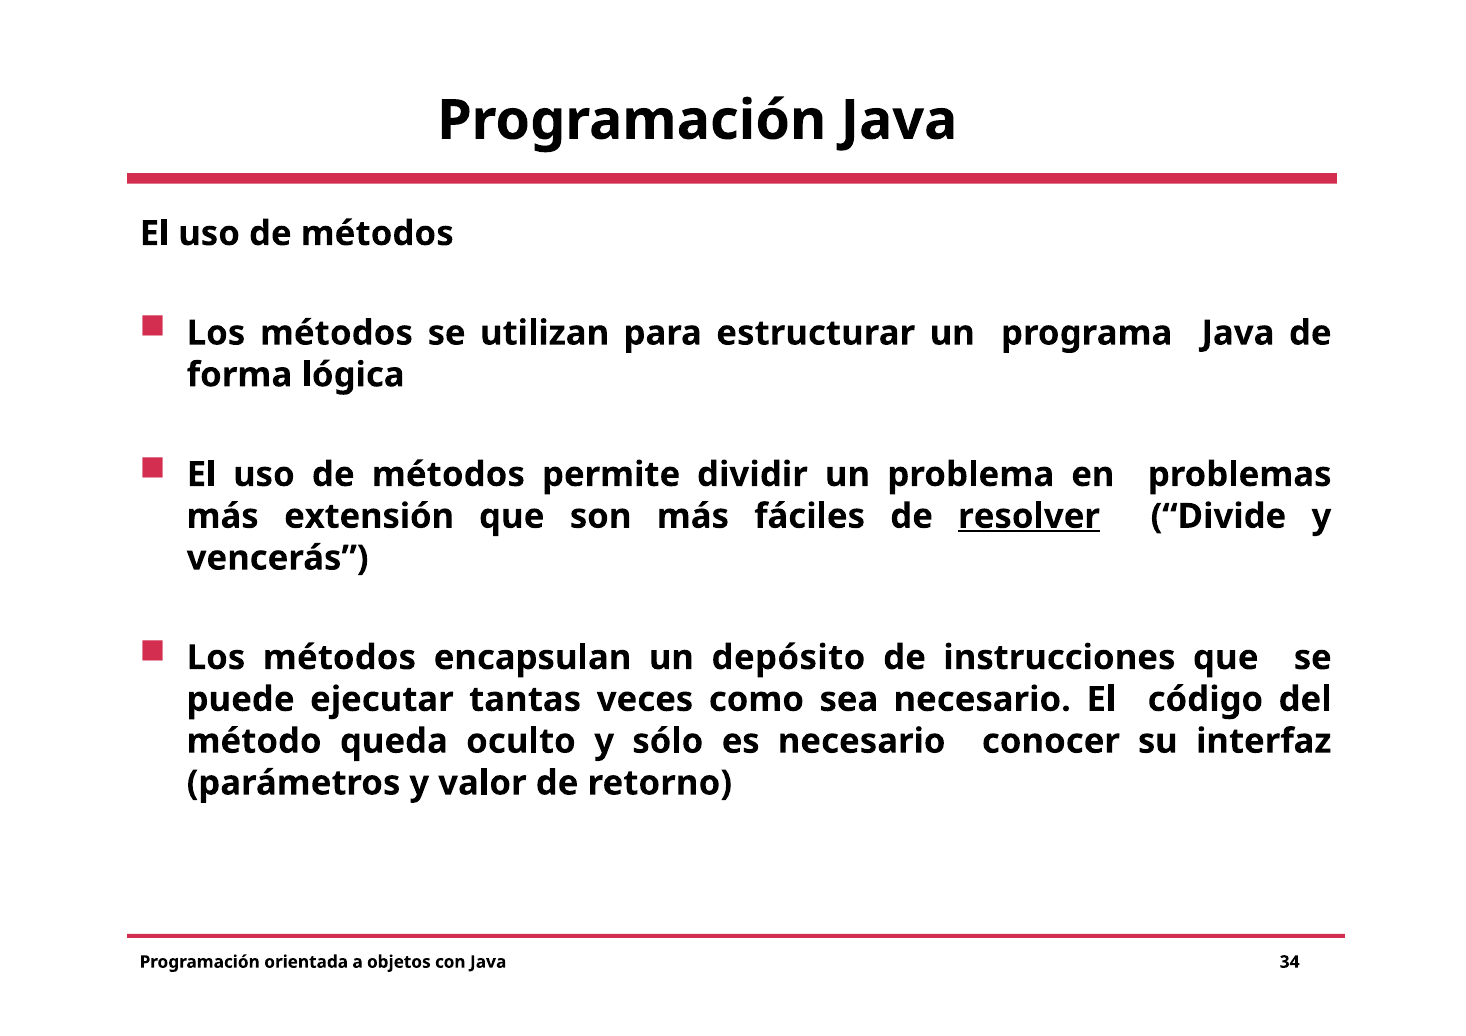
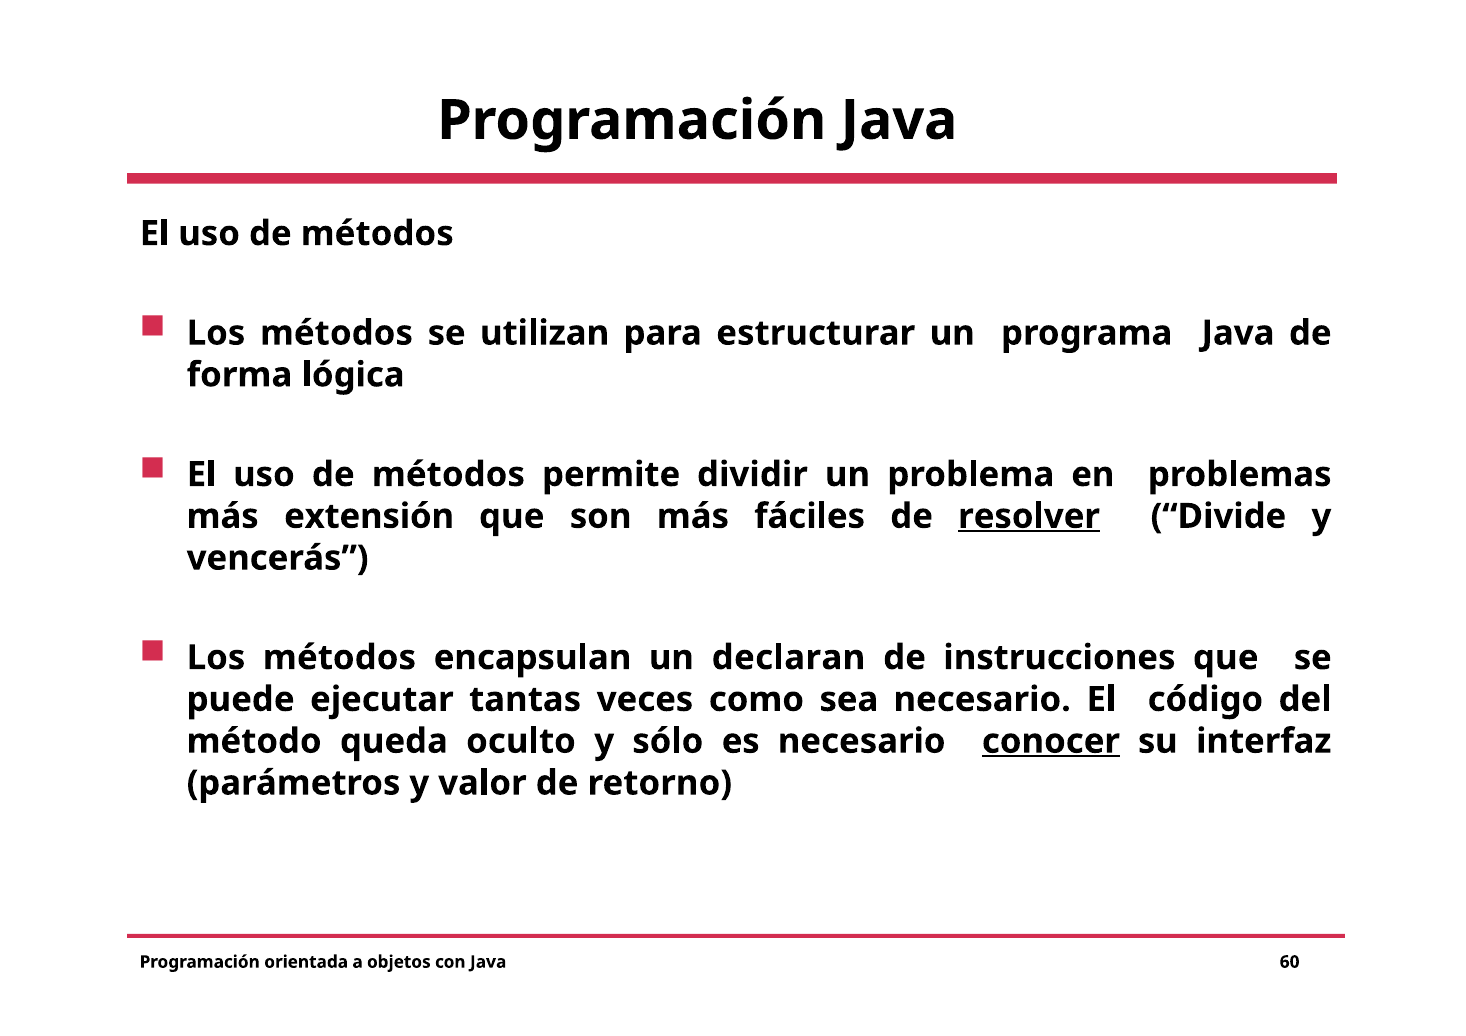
depósito: depósito -> declaran (788, 658)
conocer underline: none -> present (1051, 741)
34: 34 -> 60 (1290, 962)
